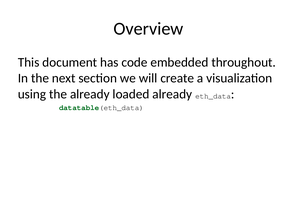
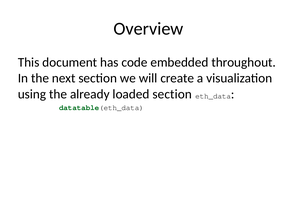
loaded already: already -> section (172, 94)
